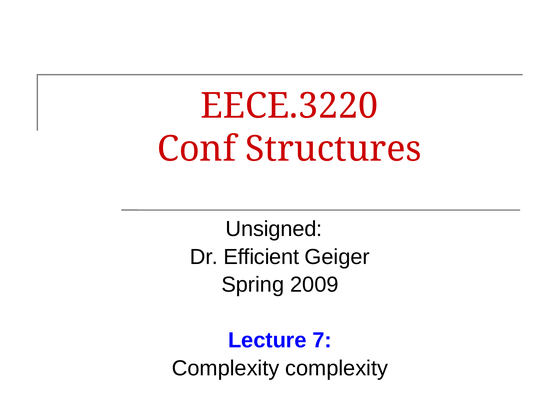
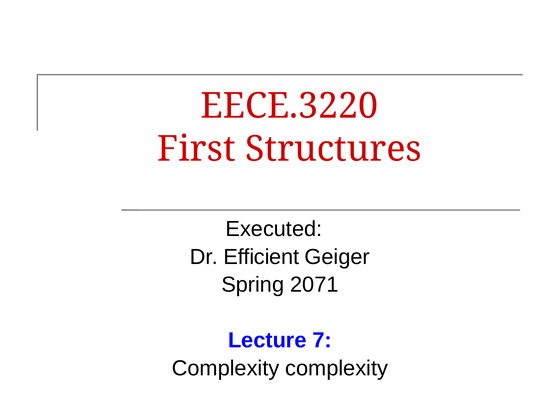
Conf: Conf -> First (196, 149)
Unsigned: Unsigned -> Executed (274, 229)
2009: 2009 -> 2071 (314, 285)
